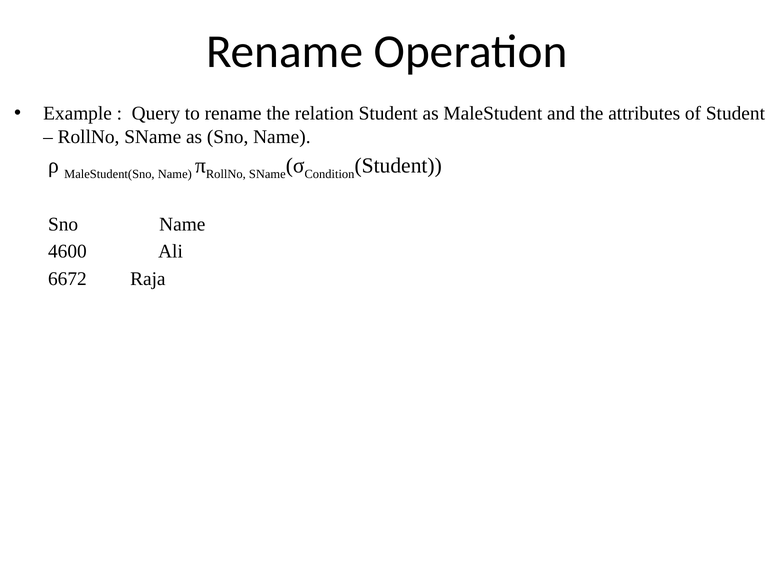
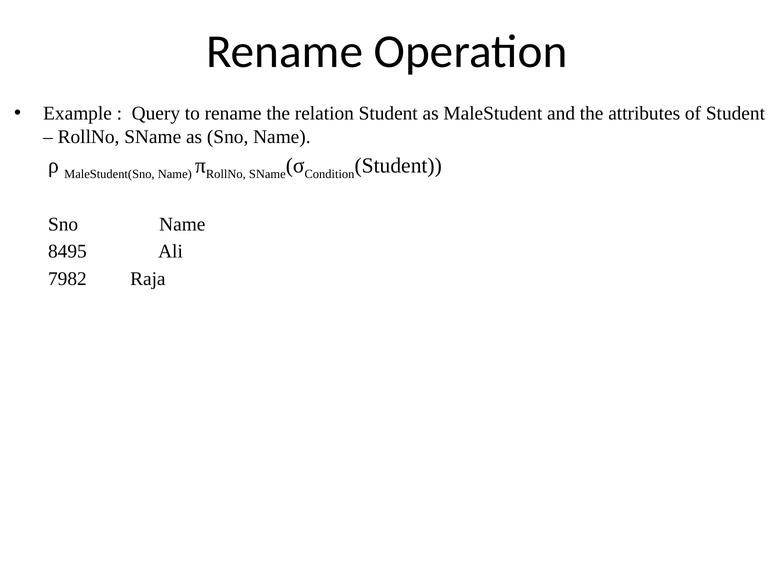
4600: 4600 -> 8495 (67, 252)
6672: 6672 -> 7982 (67, 279)
